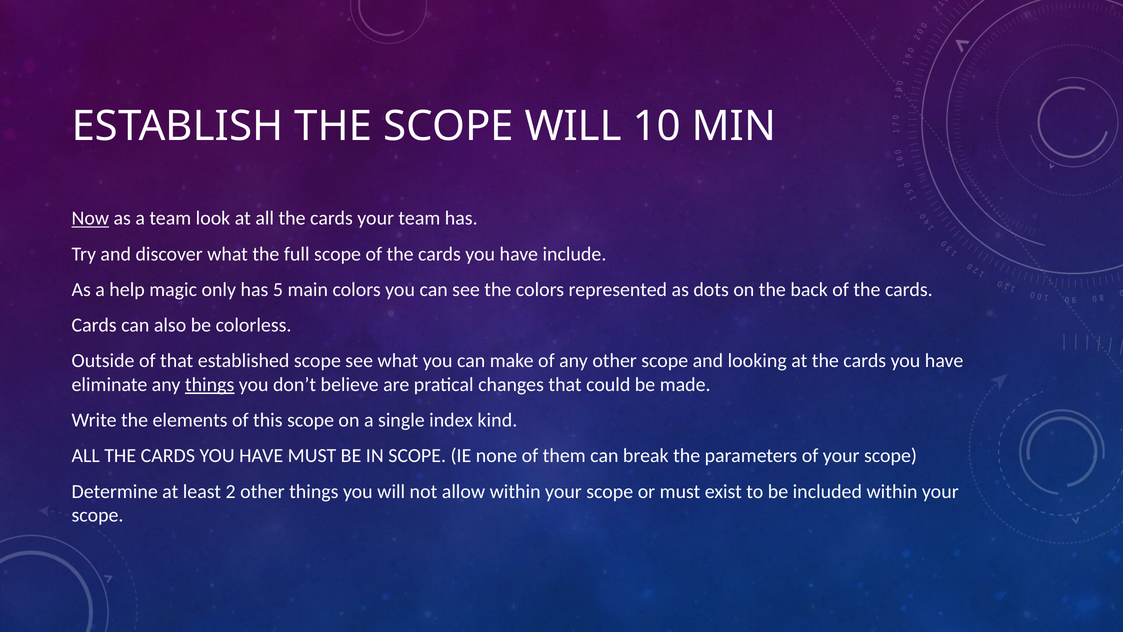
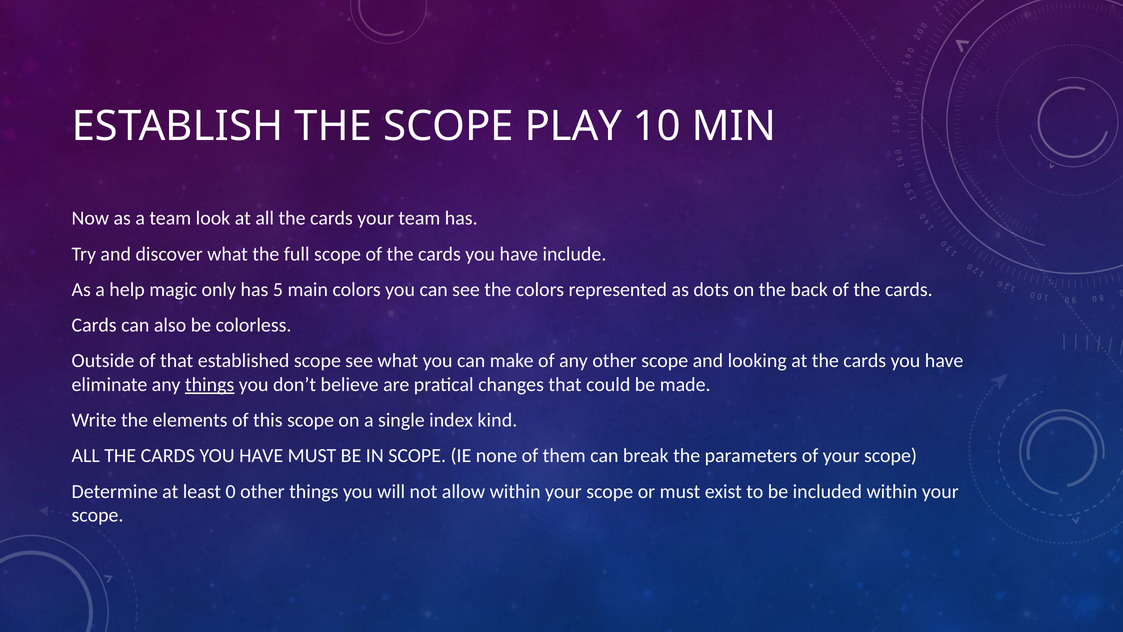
SCOPE WILL: WILL -> PLAY (573, 126)
Now underline: present -> none (90, 218)
2: 2 -> 0 (231, 491)
